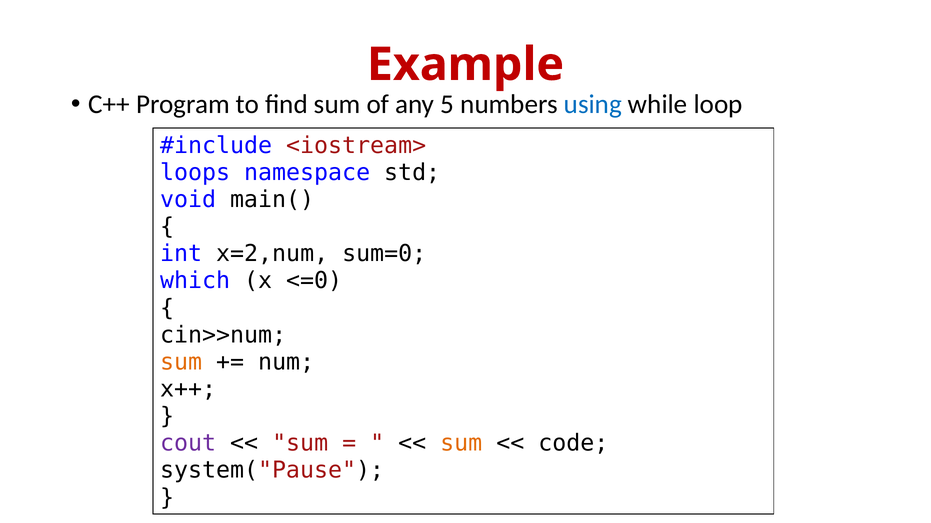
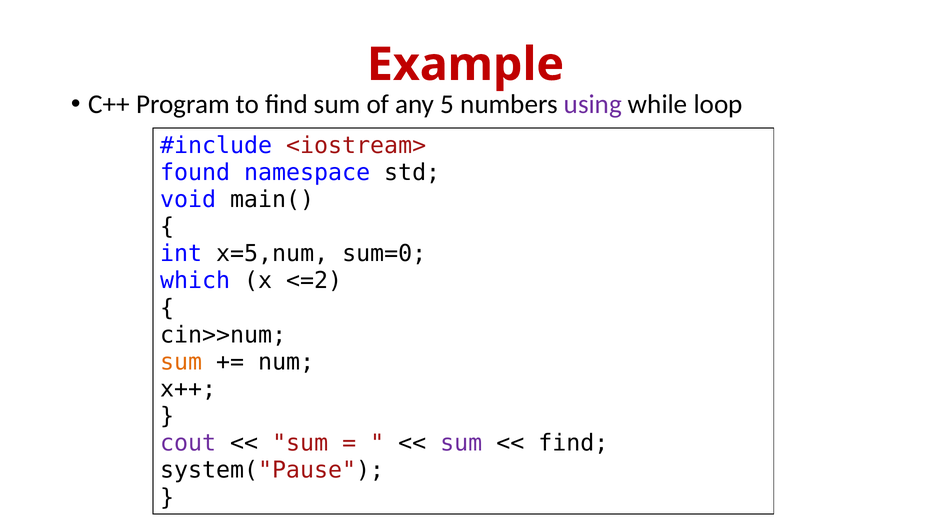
using colour: blue -> purple (593, 105)
loops: loops -> found (195, 173)
x=2,num: x=2,num -> x=5,num (272, 254)
<=0: <=0 -> <=2 (314, 281)
sum colour: orange -> purple (461, 444)
code: code -> find (573, 444)
